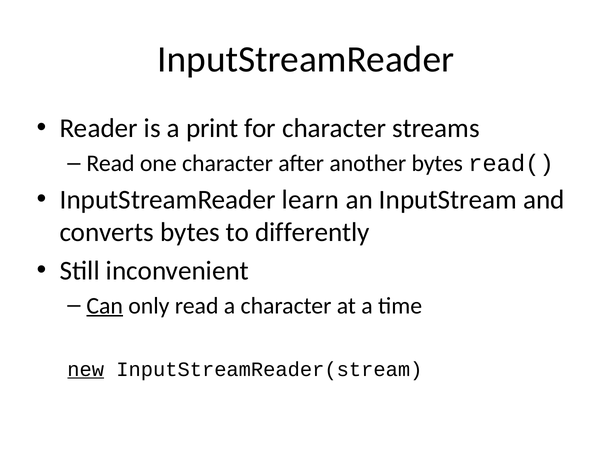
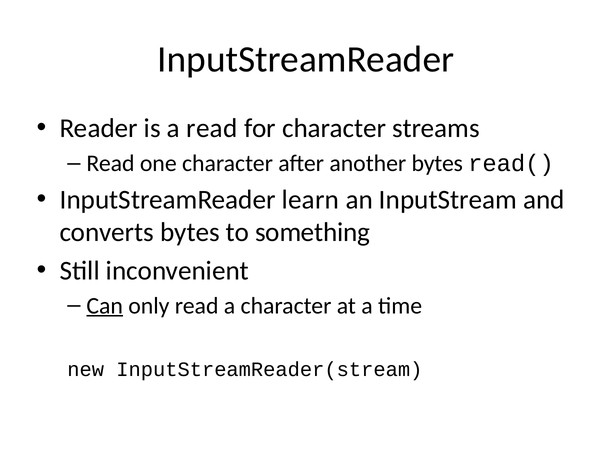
a print: print -> read (212, 128)
differently: differently -> something (312, 232)
new underline: present -> none (86, 369)
